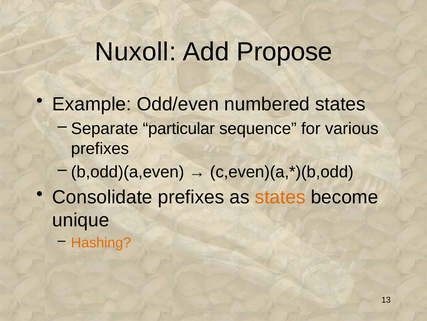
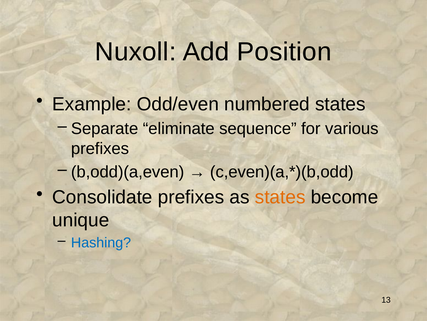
Propose: Propose -> Position (284, 52)
particular: particular -> eliminate (179, 128)
Hashing colour: orange -> blue (101, 242)
